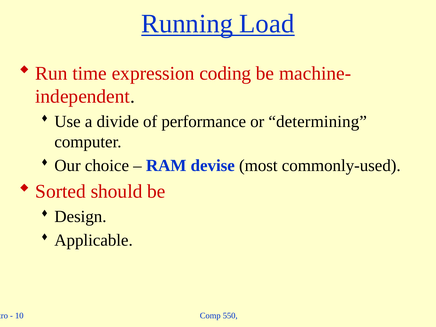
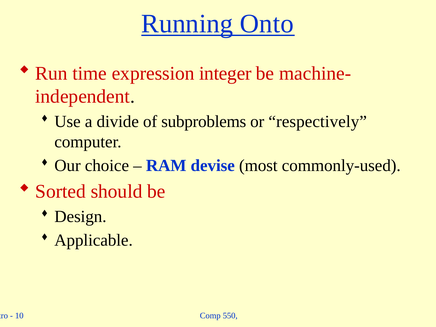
Load: Load -> Onto (267, 24)
coding: coding -> integer (225, 73)
performance: performance -> subproblems (204, 122)
determining: determining -> respectively (318, 122)
